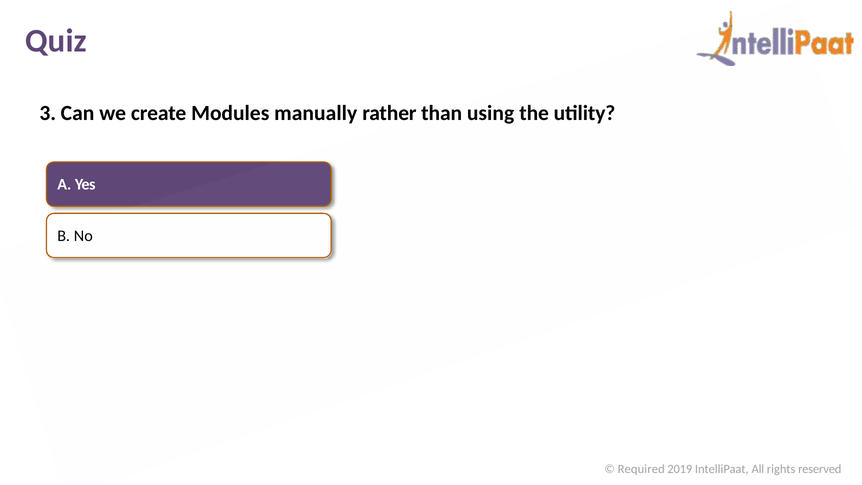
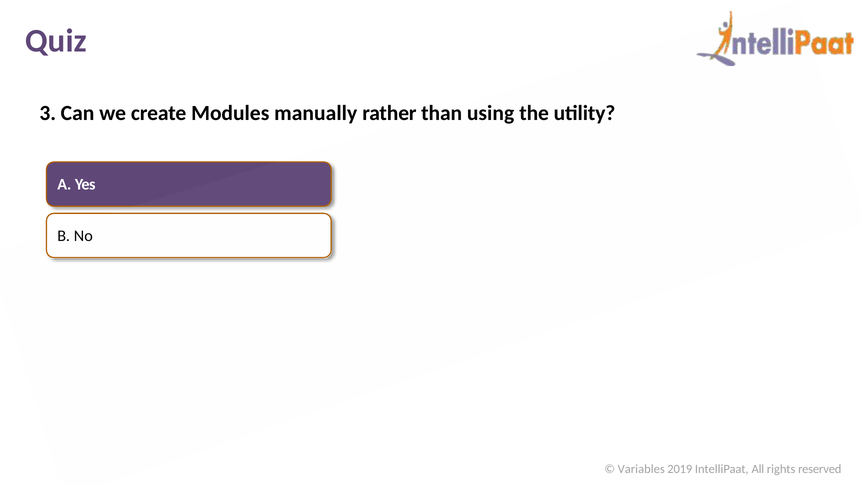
Required: Required -> Variables (641, 469)
